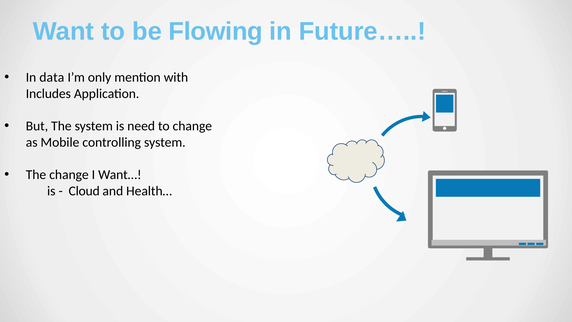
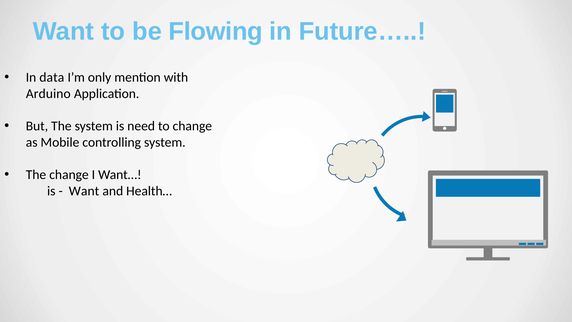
Includes: Includes -> Arduino (48, 94)
Cloud: Cloud -> Want (84, 191)
